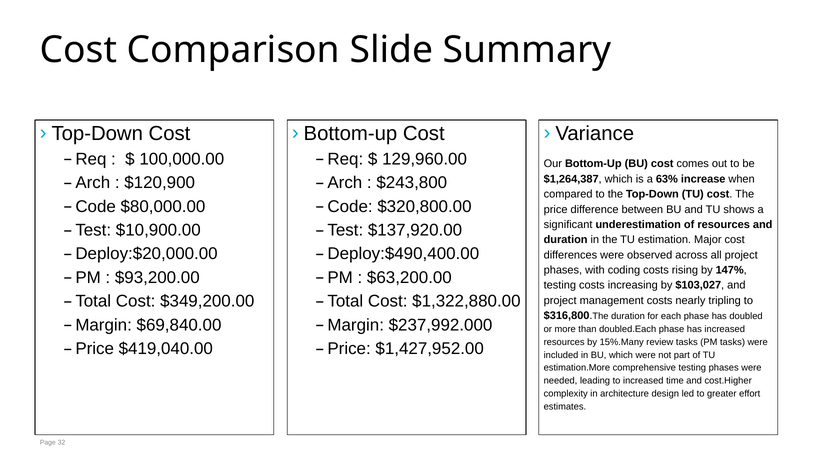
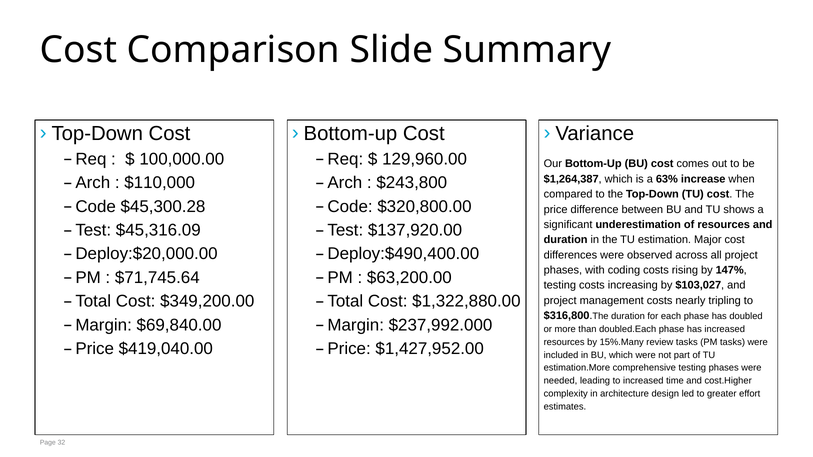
$120,900: $120,900 -> $110,000 (160, 183)
$80,000.00: $80,000.00 -> $45,300.28 (163, 207)
$10,900.00: $10,900.00 -> $45,316.09 (158, 230)
$93,200.00: $93,200.00 -> $71,745.64 (157, 278)
